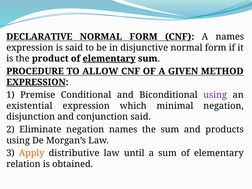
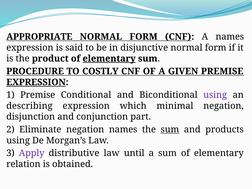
DECLARATIVE: DECLARATIVE -> APPROPRIATE (39, 37)
ALLOW: ALLOW -> COSTLY (100, 71)
GIVEN METHOD: METHOD -> PREMISE (222, 71)
existential: existential -> describing (29, 106)
conjunction said: said -> part (141, 117)
sum underline: none -> present (170, 129)
Apply colour: orange -> purple (32, 153)
